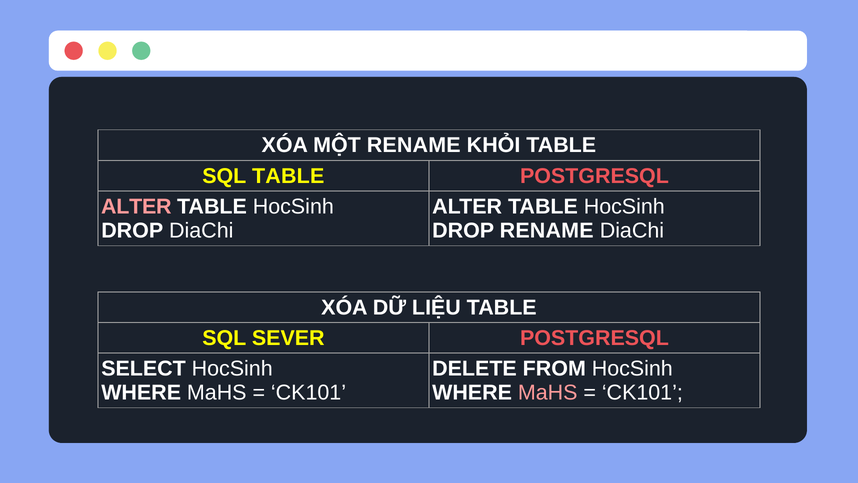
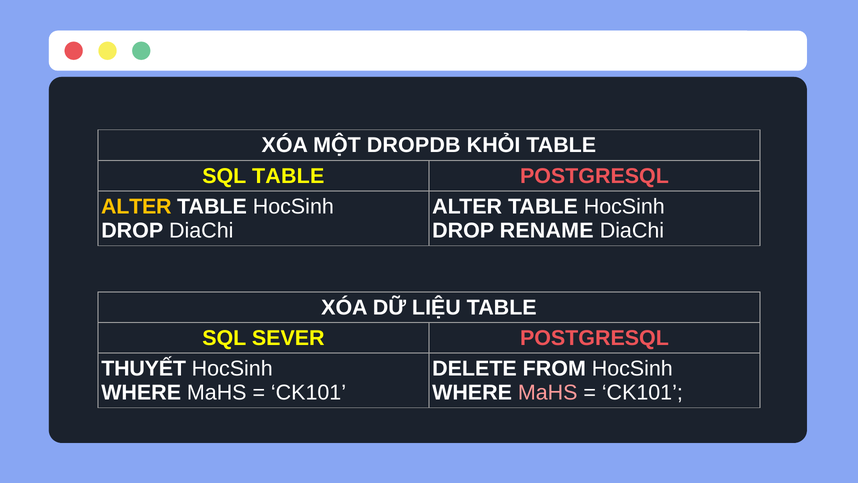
MỘT RENAME: RENAME -> DROPDB (414, 145)
ALTER colour: pink -> yellow (136, 207)
SELECT: SELECT -> THUYẾT (144, 369)
